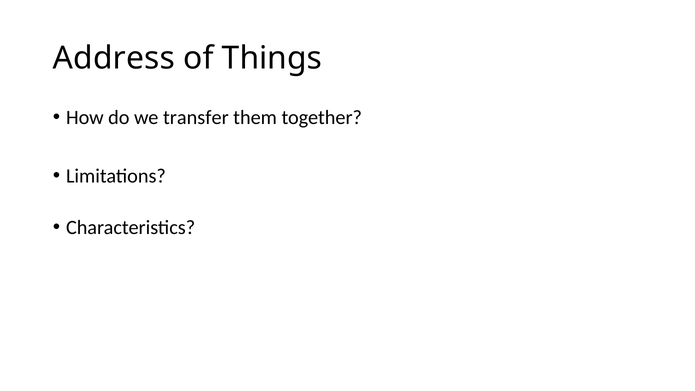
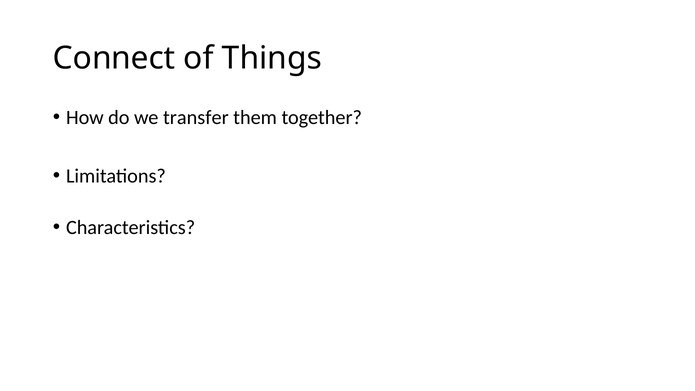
Address: Address -> Connect (114, 58)
